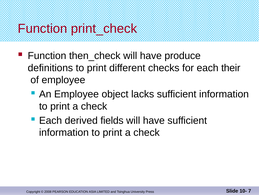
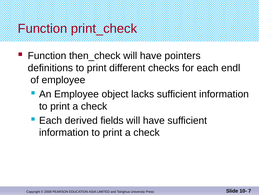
produce: produce -> pointers (183, 56)
their: their -> endl (231, 68)
